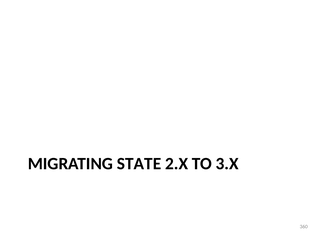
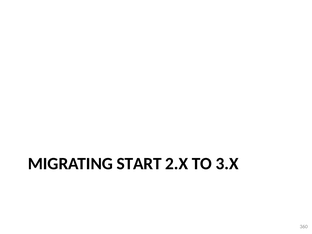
STATE: STATE -> START (139, 164)
